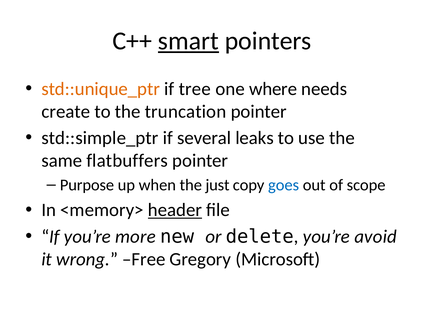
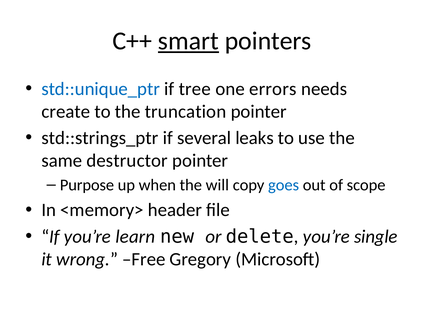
std::unique_ptr colour: orange -> blue (101, 89)
where: where -> errors (273, 89)
std::simple_ptr: std::simple_ptr -> std::strings_ptr (100, 138)
flatbuffers: flatbuffers -> destructor (127, 161)
just: just -> will (217, 185)
header underline: present -> none (175, 210)
more: more -> learn (135, 237)
avoid: avoid -> single (376, 237)
